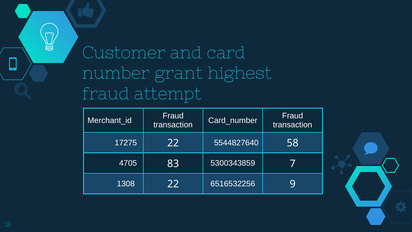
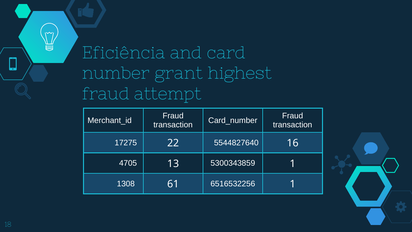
Customer: Customer -> Eficiência (124, 53)
58: 58 -> 16 (293, 143)
83: 83 -> 13 (173, 164)
5300343859 7: 7 -> 1 (293, 164)
1308 22: 22 -> 61 (173, 184)
6516532256 9: 9 -> 1 (293, 184)
